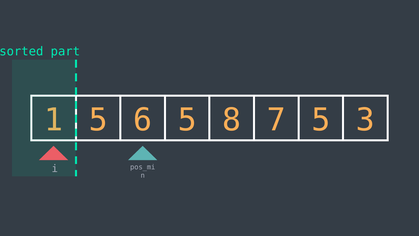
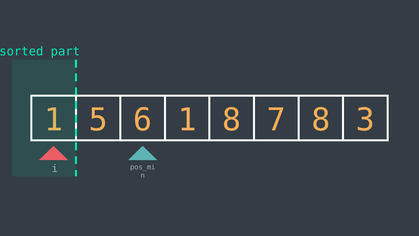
6 5: 5 -> 1 (187, 120)
7 5: 5 -> 8 (321, 120)
